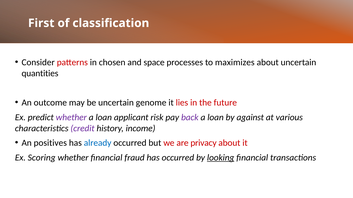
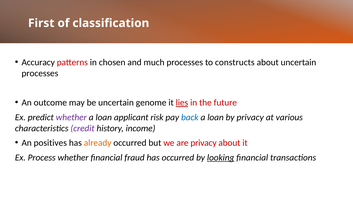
Consider: Consider -> Accuracy (38, 63)
space: space -> much (154, 63)
maximizes: maximizes -> constructs (235, 63)
quantities: quantities -> processes (40, 74)
lies underline: none -> present (182, 103)
back colour: purple -> blue (190, 118)
by against: against -> privacy (250, 118)
already colour: blue -> orange (98, 143)
Scoring: Scoring -> Process (42, 158)
